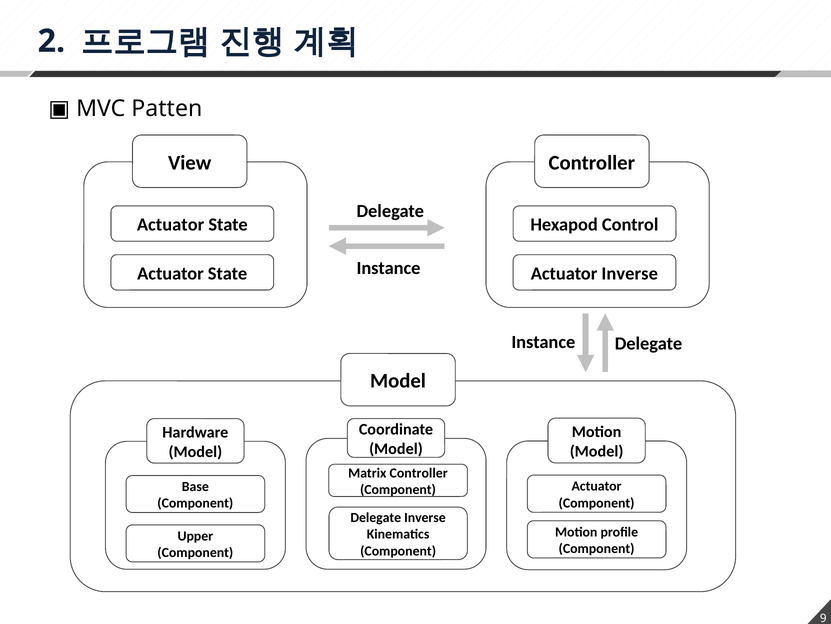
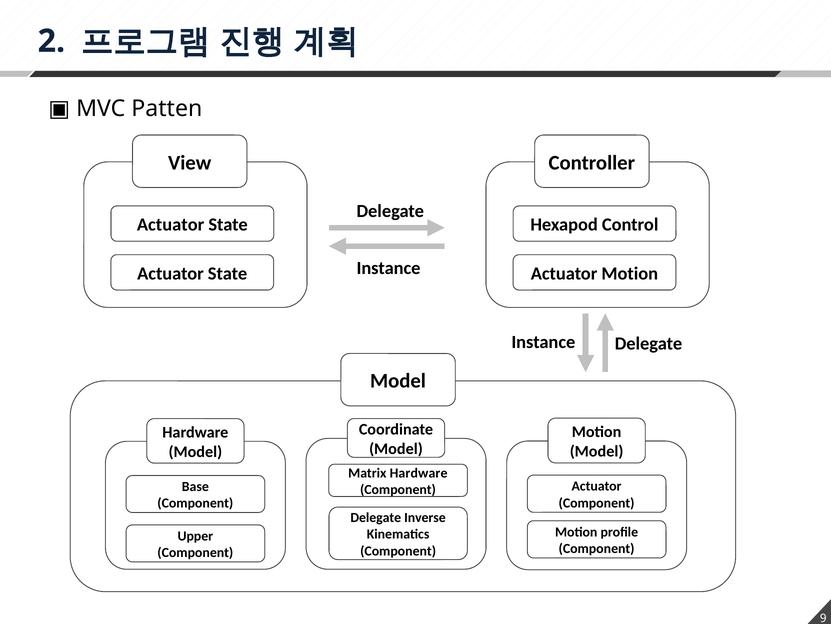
Actuator Inverse: Inverse -> Motion (630, 273)
Matrix Controller: Controller -> Hardware (419, 472)
